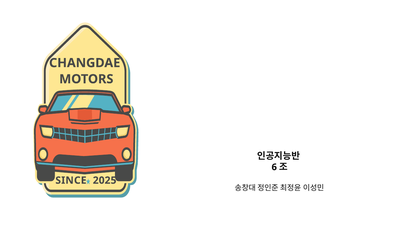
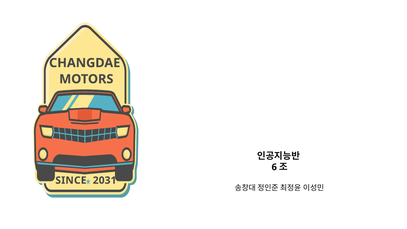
2025: 2025 -> 2031 (105, 180)
